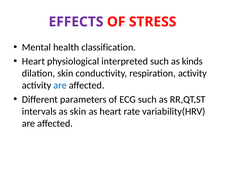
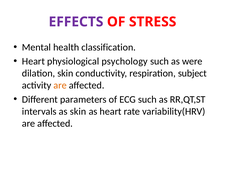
interpreted: interpreted -> psychology (125, 61)
kinds: kinds -> were (192, 61)
respiration activity: activity -> subject (192, 73)
are colour: blue -> orange (60, 85)
